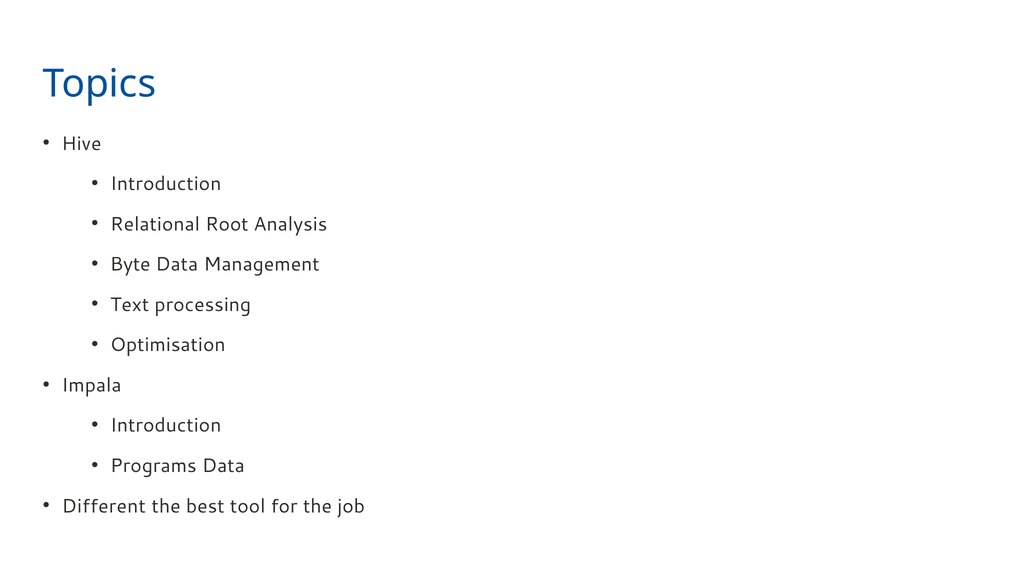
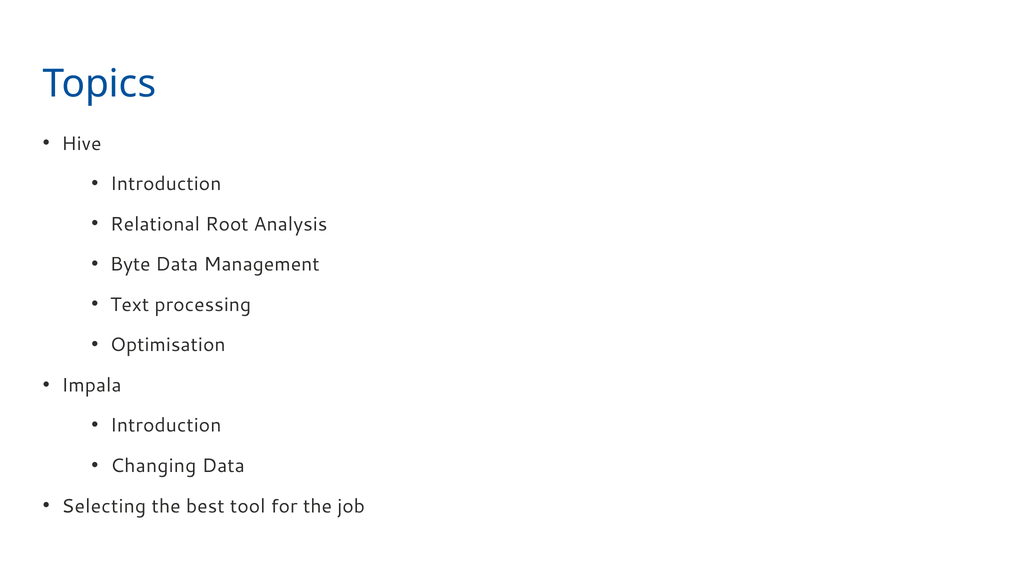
Programs: Programs -> Changing (153, 466)
Different: Different -> Selecting (104, 506)
